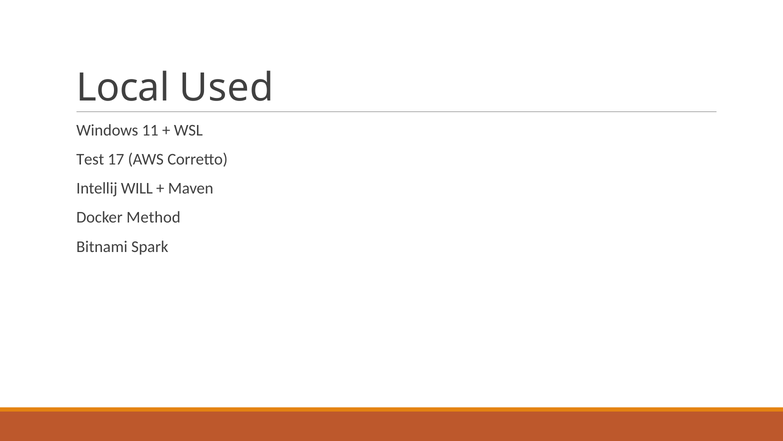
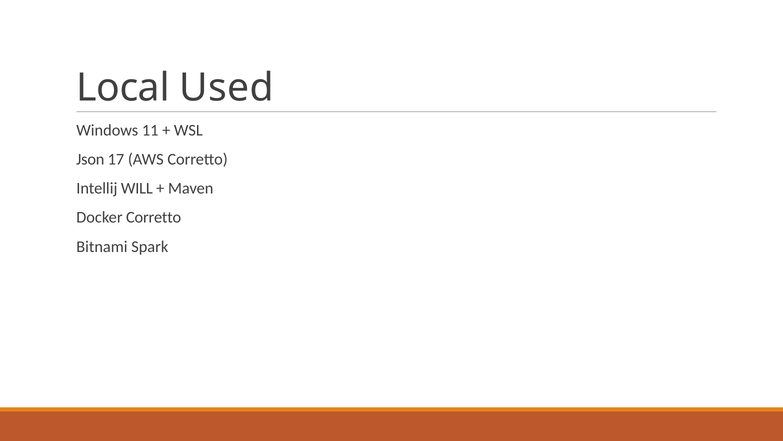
Test: Test -> Json (90, 159)
Docker Method: Method -> Corretto (154, 217)
